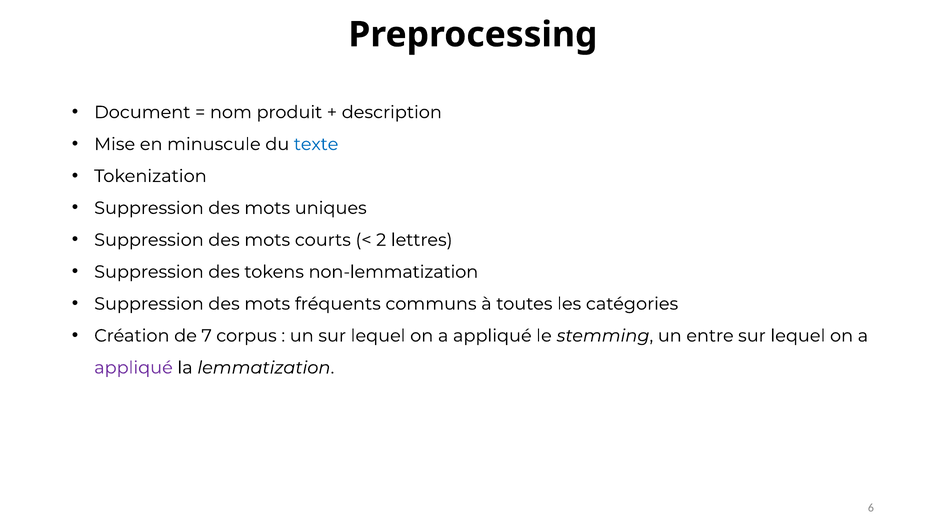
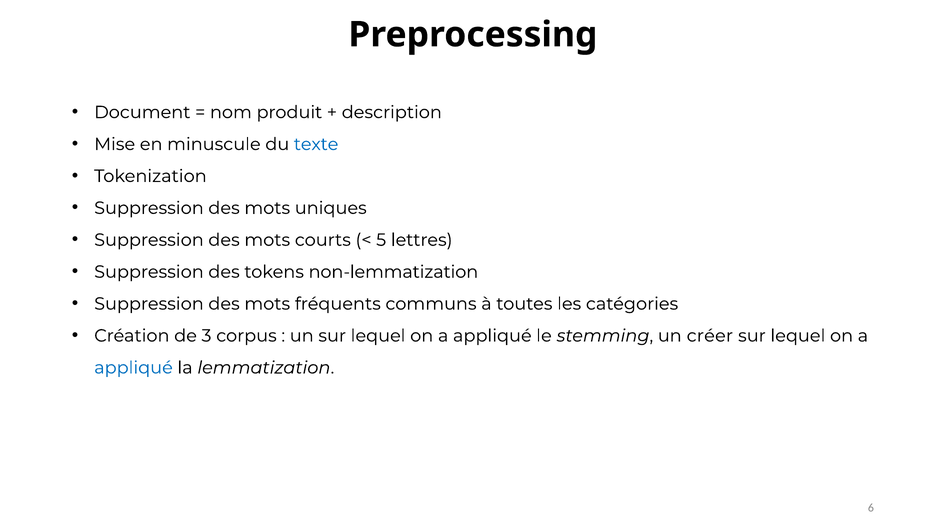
2: 2 -> 5 (381, 240)
7: 7 -> 3 (206, 336)
entre: entre -> créer (710, 336)
appliqué colour: purple -> blue (133, 368)
